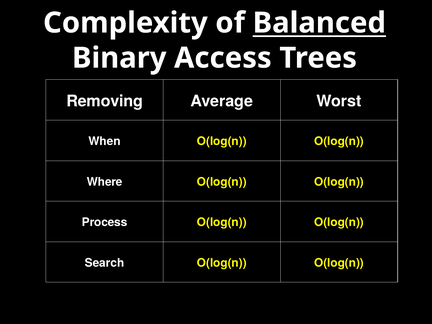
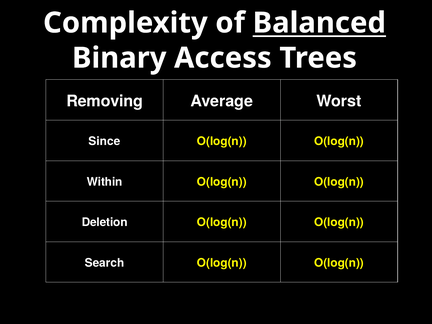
When: When -> Since (105, 141)
Where: Where -> Within (105, 182)
Process: Process -> Deletion (105, 222)
